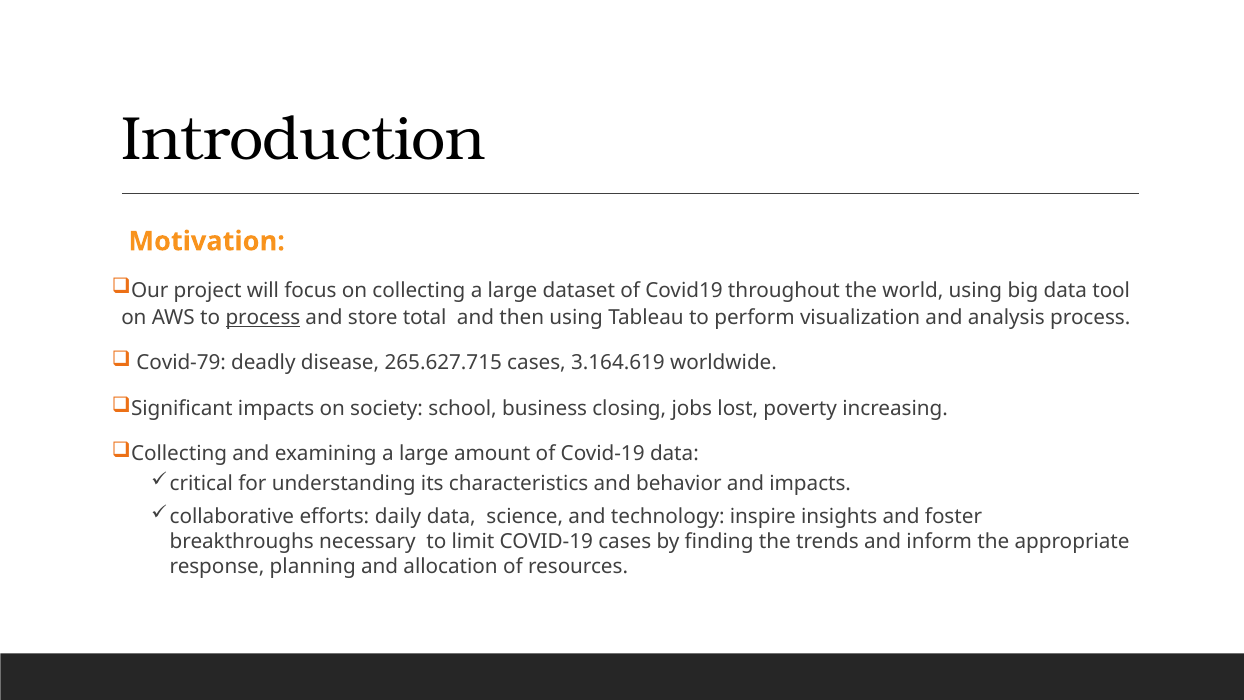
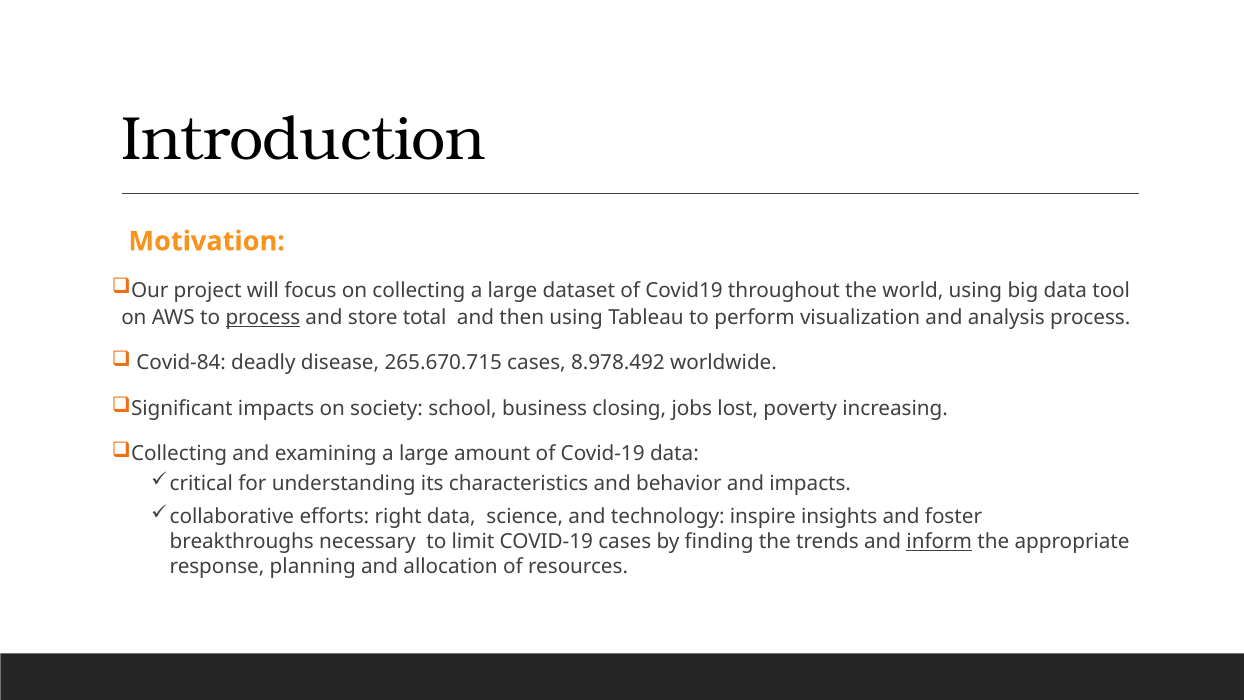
Covid-79: Covid-79 -> Covid-84 (181, 363)
265.627.715: 265.627.715 -> 265.670.715 (443, 363)
3.164.619: 3.164.619 -> 8.978.492 (618, 363)
daily: daily -> right (398, 517)
inform underline: none -> present (939, 541)
